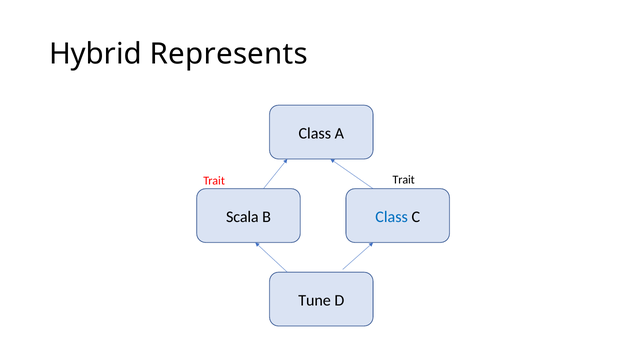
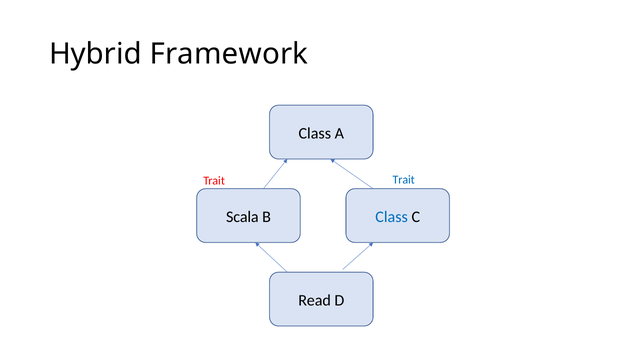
Represents: Represents -> Framework (229, 54)
Trait colour: black -> blue (404, 179)
Tune: Tune -> Read (315, 300)
